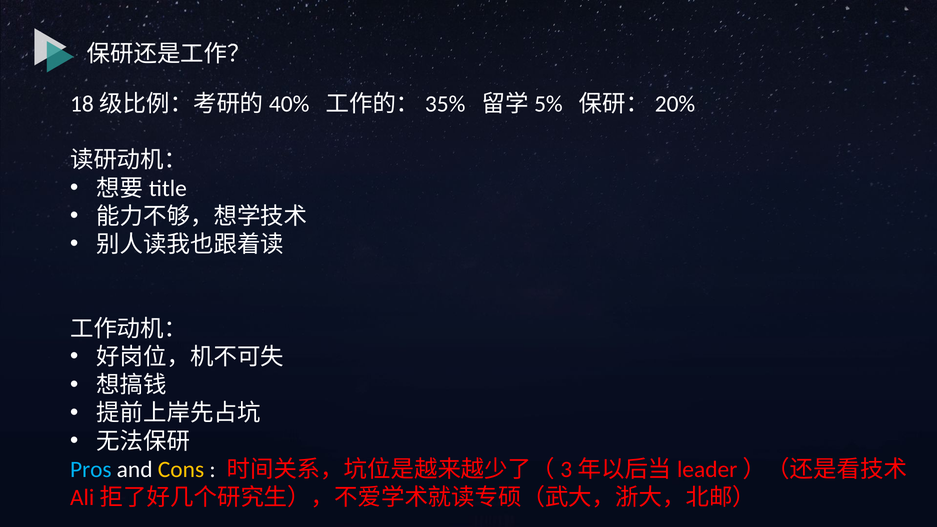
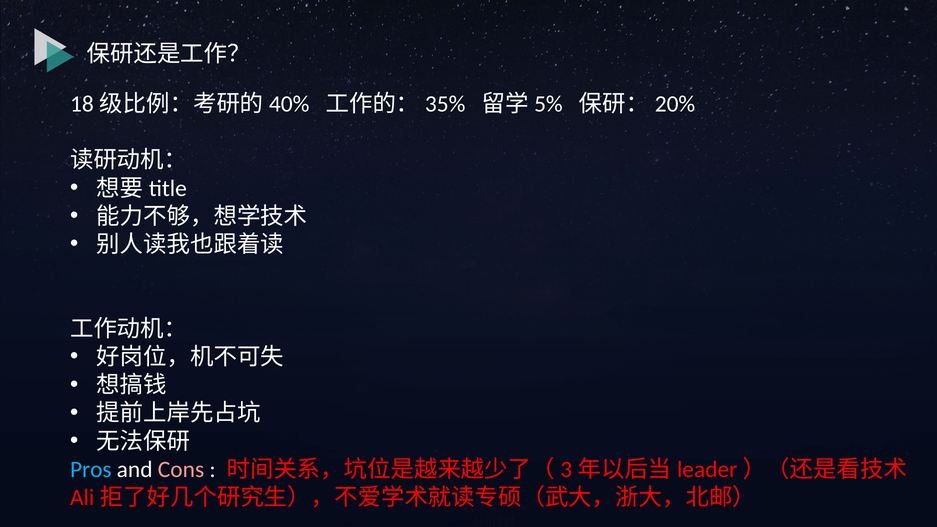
Cons colour: yellow -> pink (181, 469)
